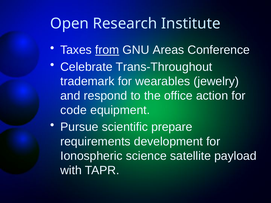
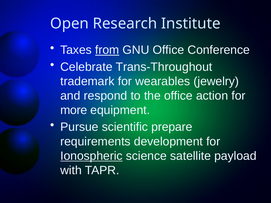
GNU Areas: Areas -> Office (168, 50)
code: code -> more (74, 110)
Ionospheric underline: none -> present (91, 156)
